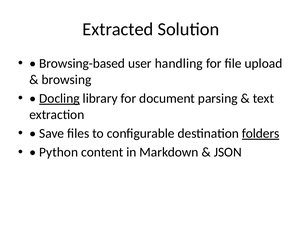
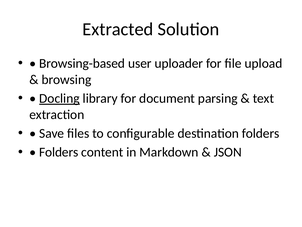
handling: handling -> uploader (179, 63)
folders underline: present -> none (261, 133)
Python: Python -> Folders (59, 152)
